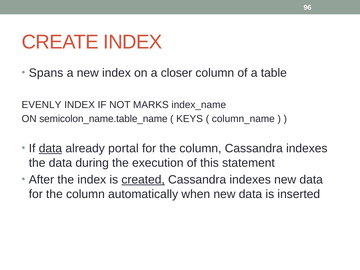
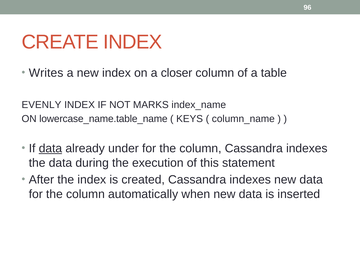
Spans: Spans -> Writes (46, 73)
semicolon_name.table_name: semicolon_name.table_name -> lowercase_name.table_name (103, 119)
portal: portal -> under (123, 148)
created underline: present -> none (143, 180)
